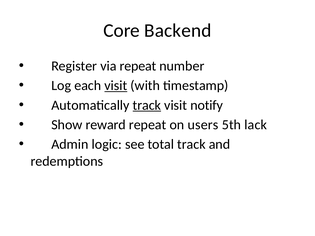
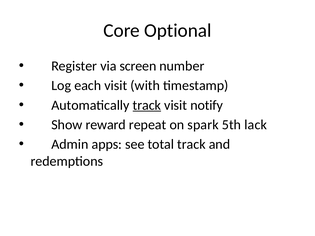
Backend: Backend -> Optional (178, 30)
via repeat: repeat -> screen (138, 66)
visit underline: present -> none (116, 86)
users: users -> spark (203, 125)
logic: logic -> apps (107, 145)
